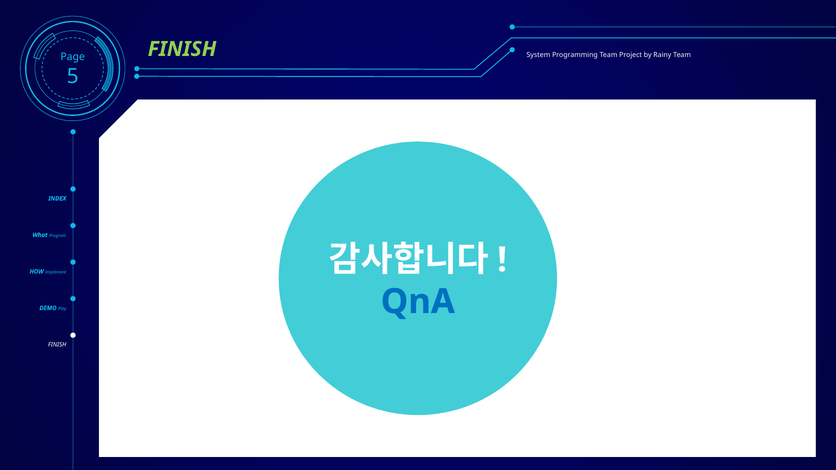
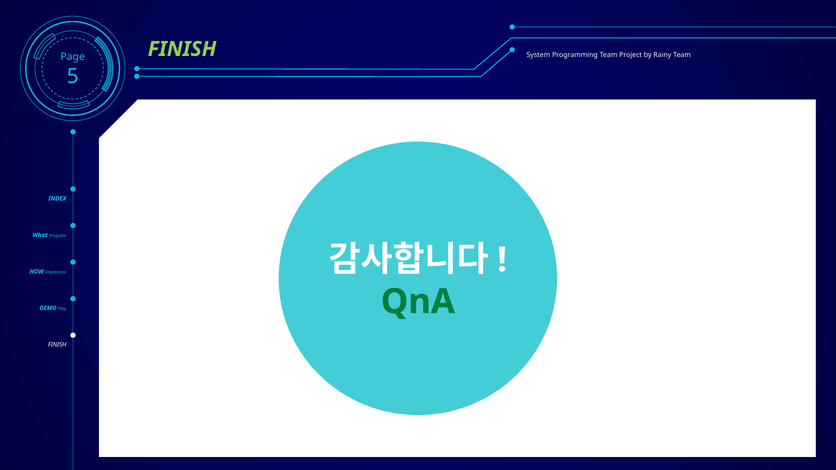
QnA colour: blue -> green (418, 302)
